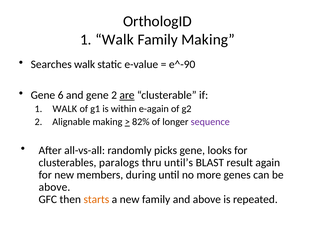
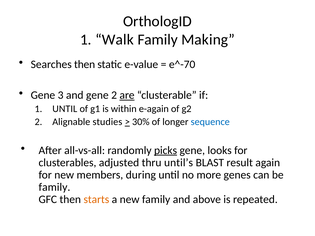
Searches walk: walk -> then (85, 64)
e^-90: e^-90 -> e^-70 (182, 64)
6: 6 -> 3 (61, 95)
WALK: WALK -> UNTIL (65, 109)
Alignable making: making -> studies (107, 122)
82%: 82% -> 30% (141, 122)
sequence colour: purple -> blue (210, 122)
picks underline: none -> present (166, 150)
paralogs: paralogs -> adjusted (119, 163)
above: above -> family (54, 187)
